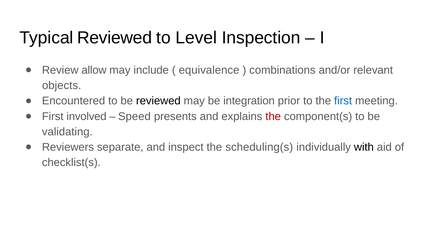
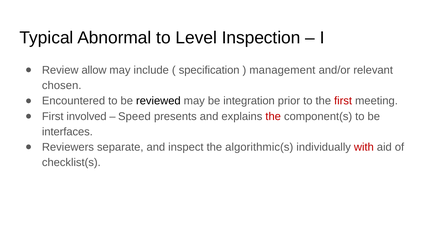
Typical Reviewed: Reviewed -> Abnormal (114, 38)
equivalence: equivalence -> specification (209, 70)
combinations: combinations -> management (282, 70)
objects: objects -> chosen (62, 86)
first colour: blue -> red (343, 101)
validating: validating -> interfaces (67, 132)
scheduling(s: scheduling(s -> algorithmic(s (259, 147)
with colour: black -> red (364, 147)
